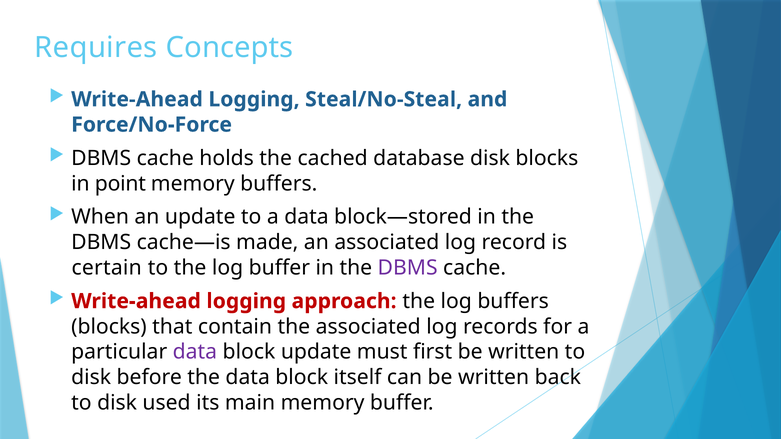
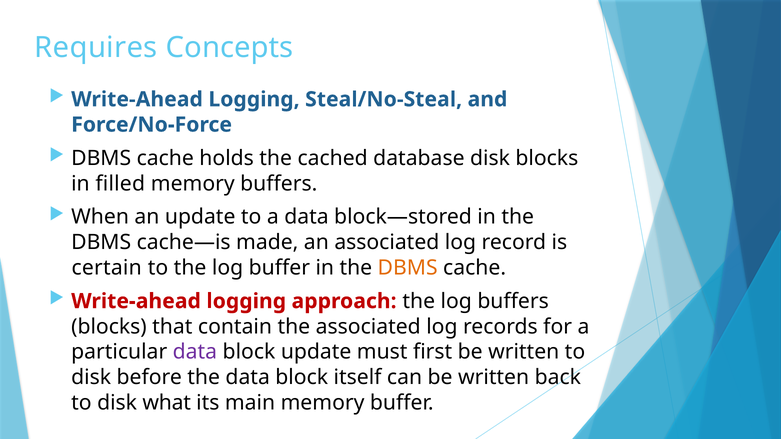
point: point -> filled (120, 184)
DBMS colour: purple -> orange (408, 268)
used: used -> what (167, 403)
